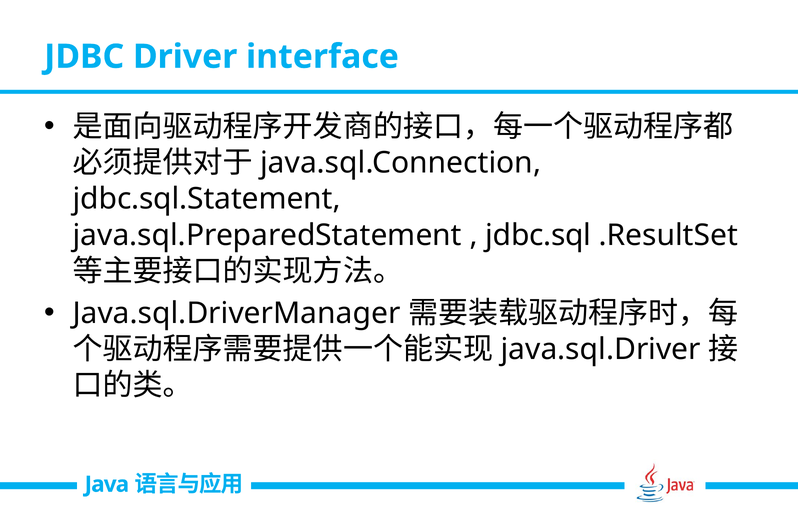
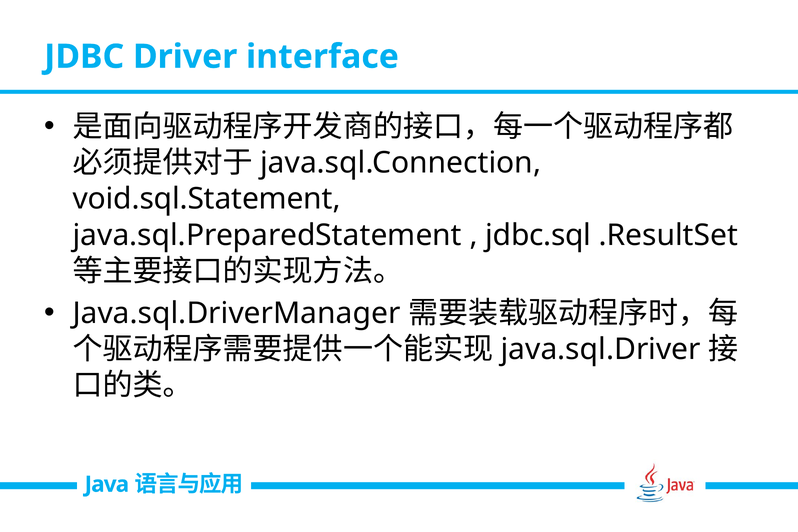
jdbc.sql.Statement: jdbc.sql.Statement -> void.sql.Statement (207, 199)
